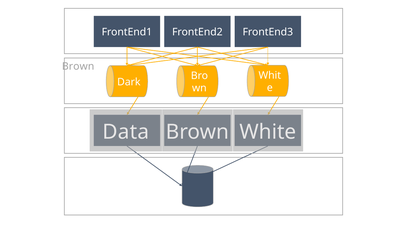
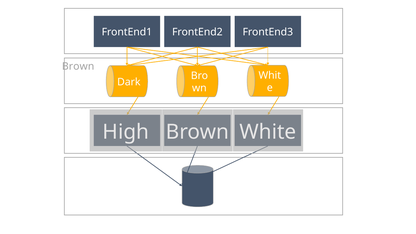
Data: Data -> High (126, 132)
